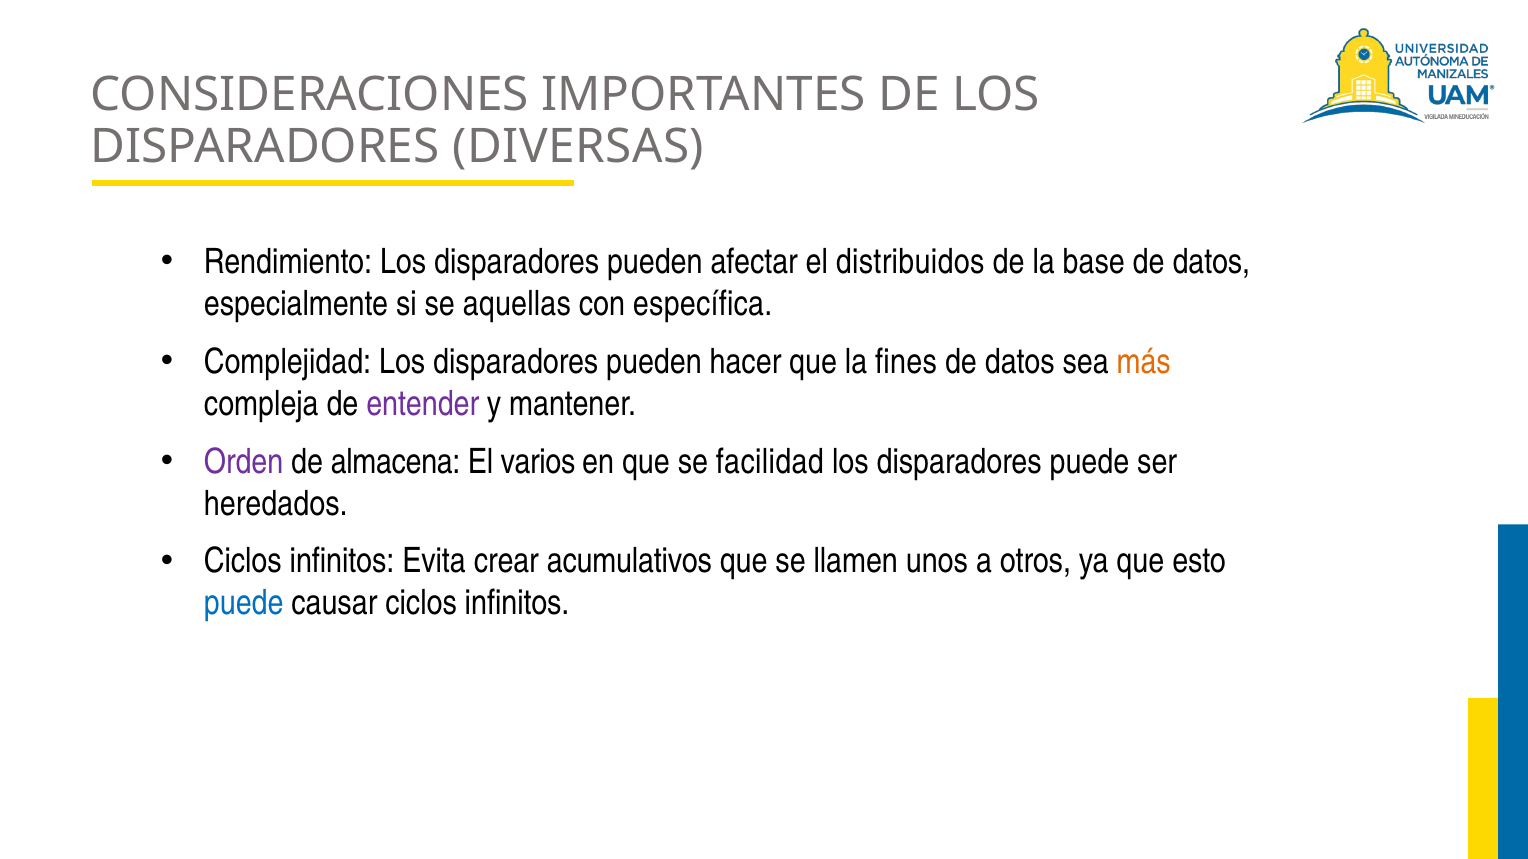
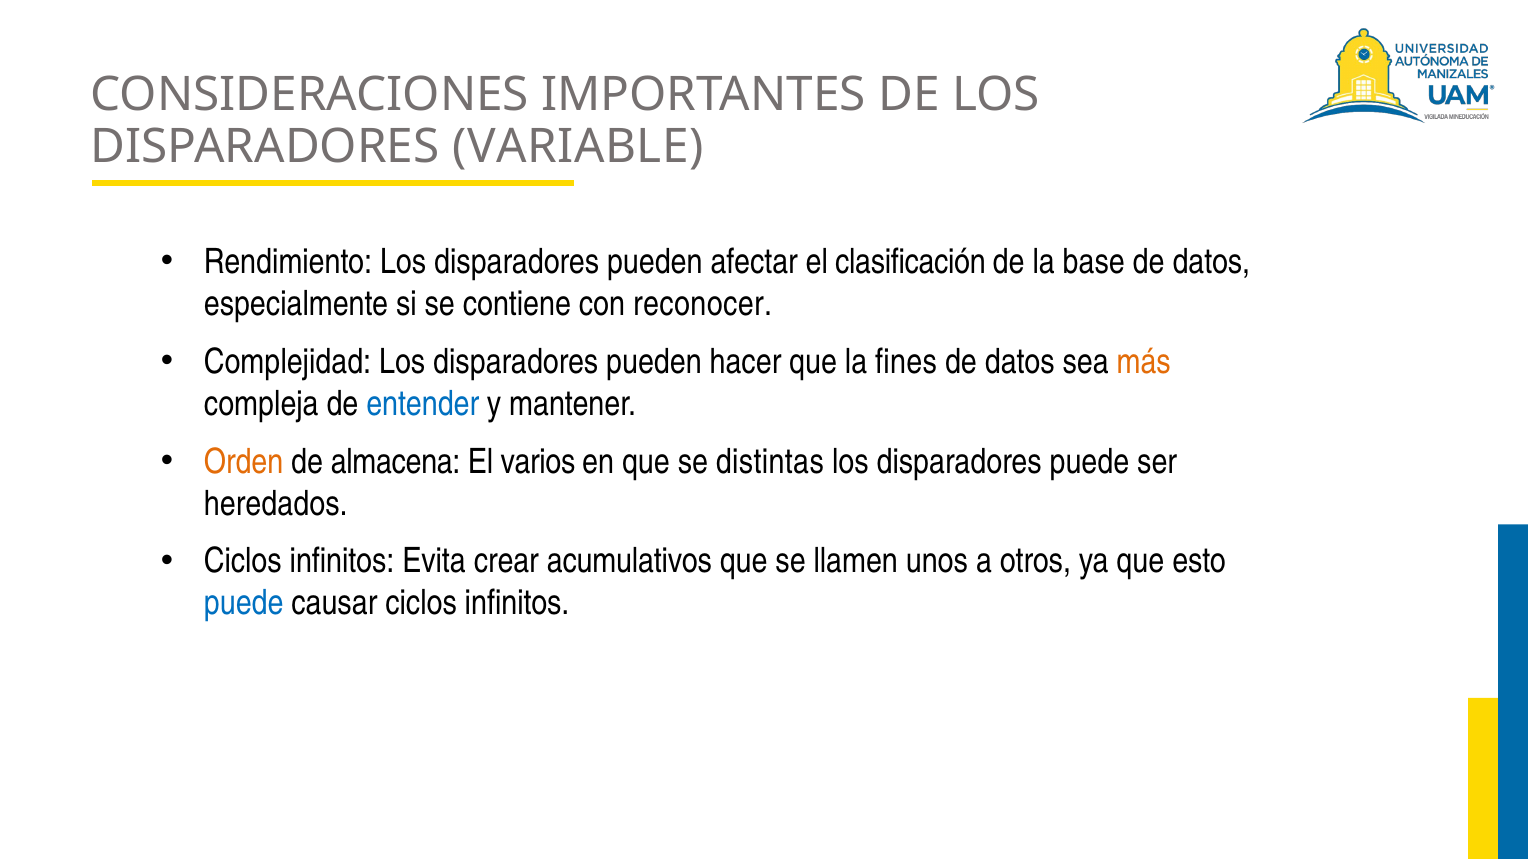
DIVERSAS: DIVERSAS -> VARIABLE (578, 147)
distribuidos: distribuidos -> clasificación (910, 262)
aquellas: aquellas -> contiene (517, 304)
específica: específica -> reconocer (703, 304)
entender colour: purple -> blue (423, 404)
Orden colour: purple -> orange (244, 462)
facilidad: facilidad -> distintas (770, 462)
